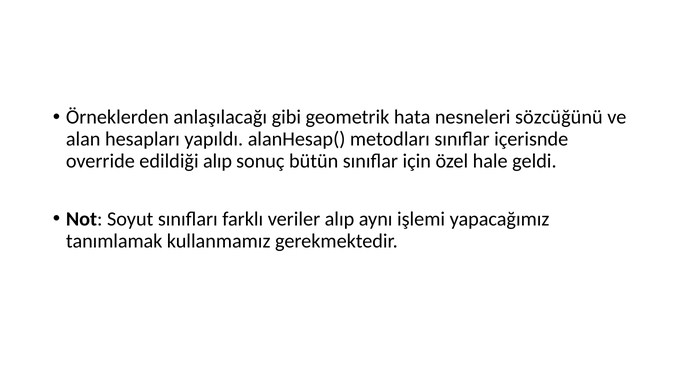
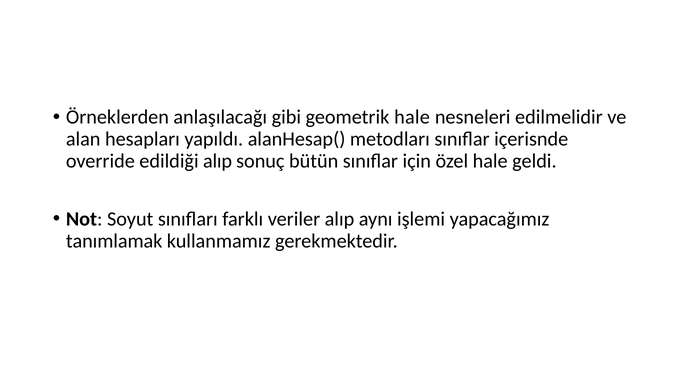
geometrik hata: hata -> hale (412, 117)
sözcüğünü: sözcüğünü -> edilmelidir (559, 117)
